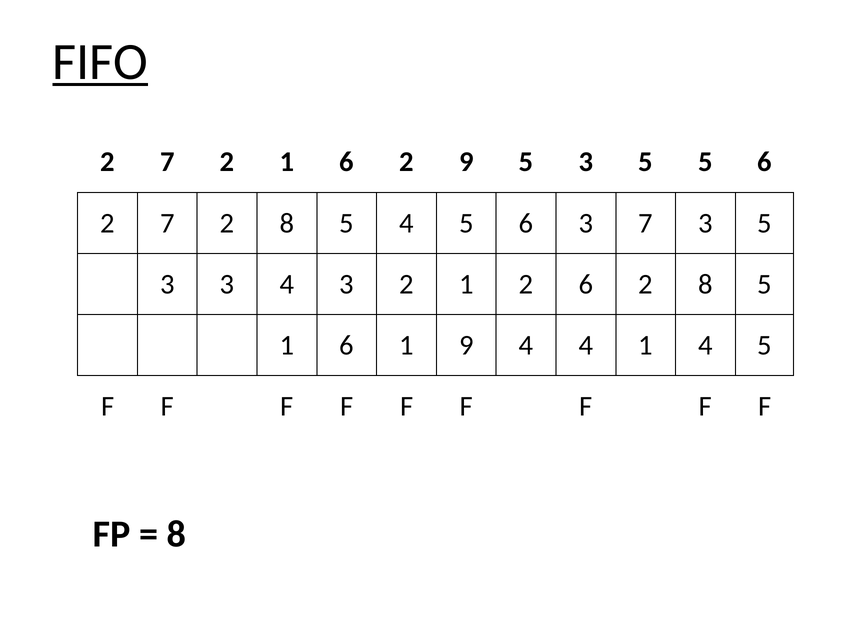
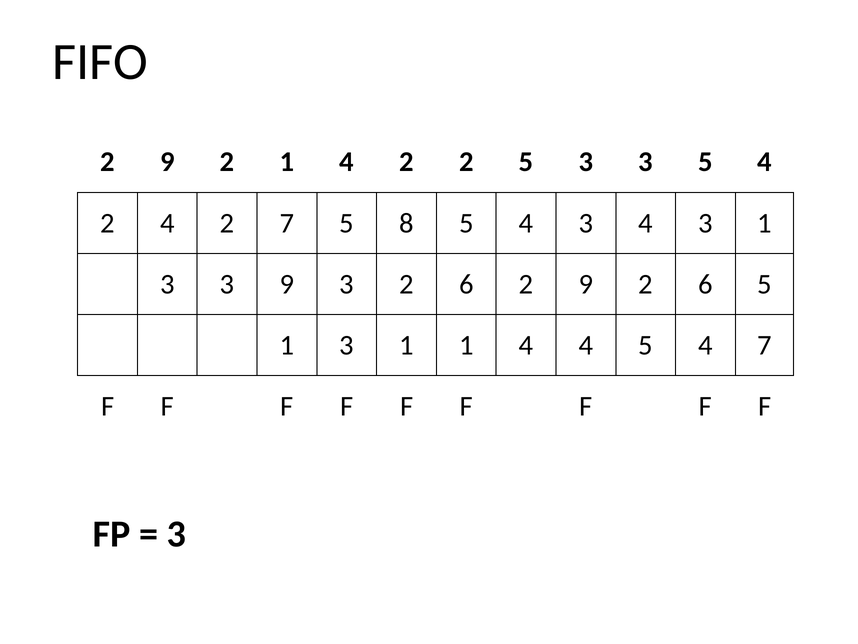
FIFO underline: present -> none (100, 62)
7: 7 -> 9 (167, 162)
2 1 6: 6 -> 4 (347, 162)
2 9: 9 -> 2 (466, 162)
5 3 5: 5 -> 3 (646, 162)
6: 6 -> 4 (765, 162)
7: 7 -> 4 (167, 223)
8: 8 -> 7 (287, 223)
5 4: 4 -> 8 (407, 223)
6: 6 -> 4 (526, 223)
3 7: 7 -> 4 (646, 223)
5: 5 -> 1 (765, 223)
3 4: 4 -> 9 (287, 284)
3 2 1: 1 -> 6 (466, 284)
6: 6 -> 9 (586, 284)
8: 8 -> 6 (705, 284)
6: 6 -> 3 (347, 345)
1 9: 9 -> 1 (466, 345)
4 1: 1 -> 5 (646, 345)
5: 5 -> 7 (765, 345)
8: 8 -> 3 (176, 534)
